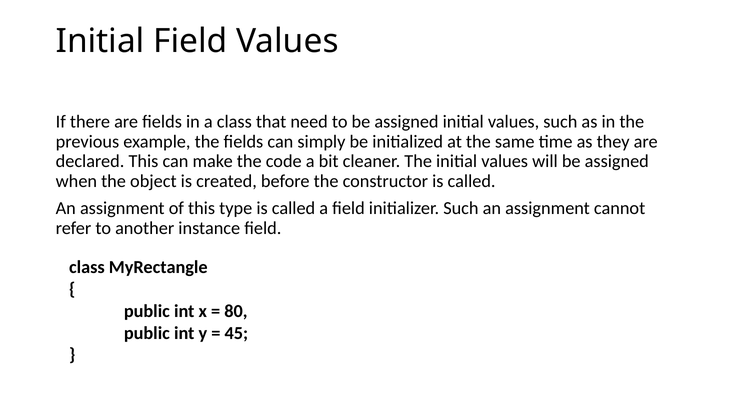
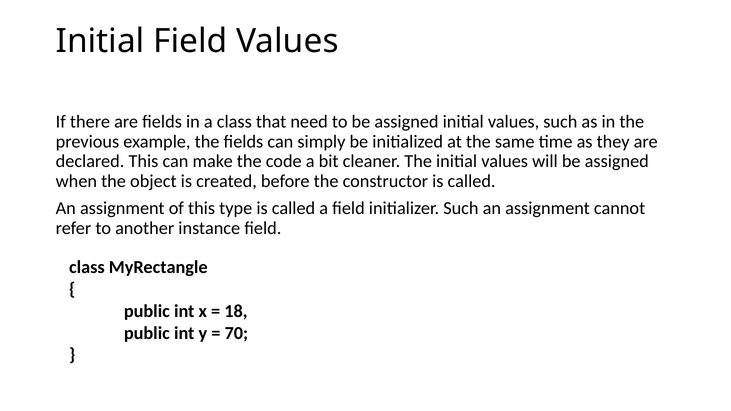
80: 80 -> 18 (236, 311)
45: 45 -> 70 (236, 333)
